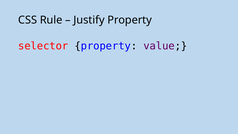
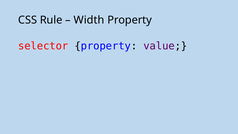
Justify: Justify -> Width (89, 20)
